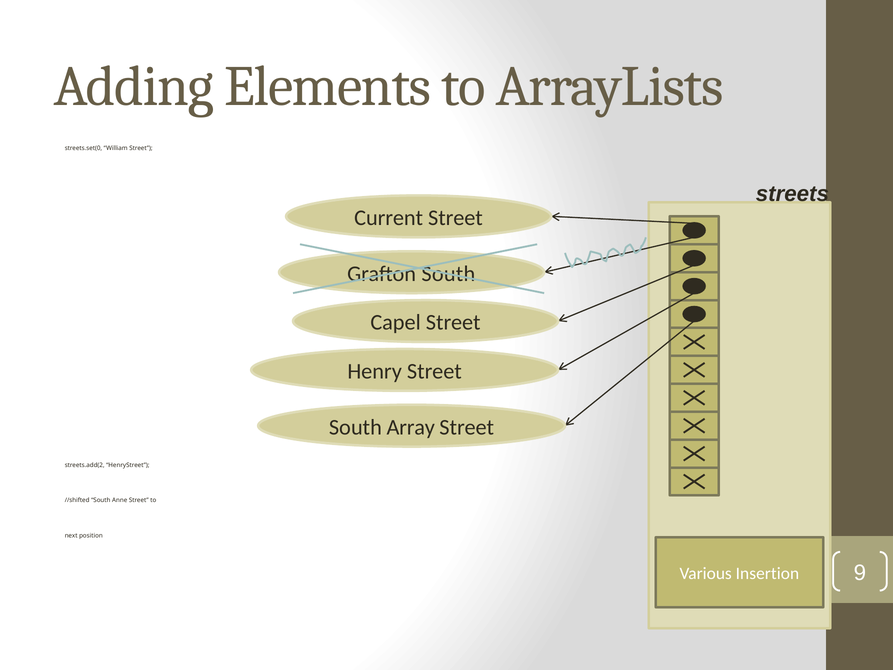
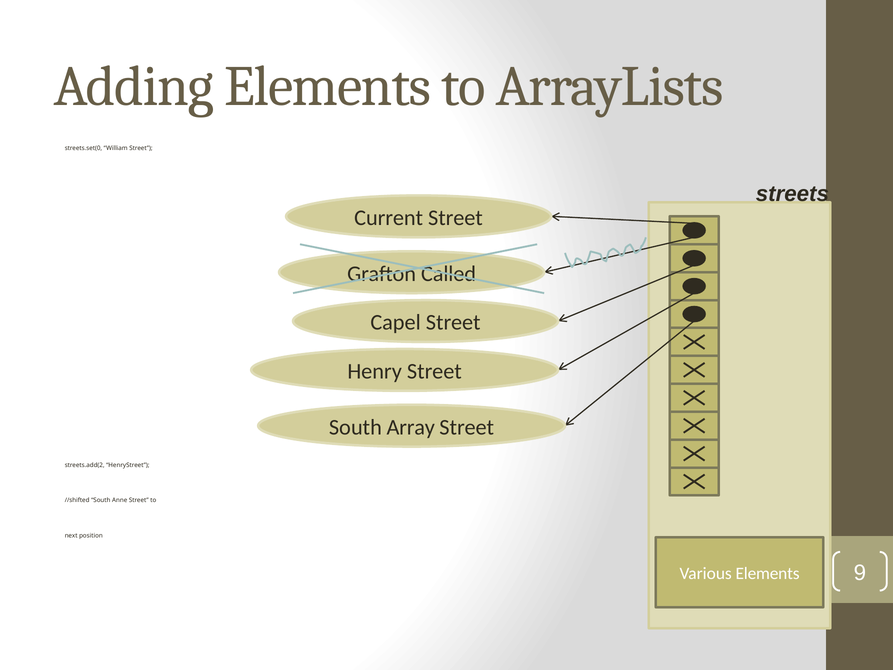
Grafton South: South -> Called (449, 274)
Various Insertion: Insertion -> Elements (768, 573)
